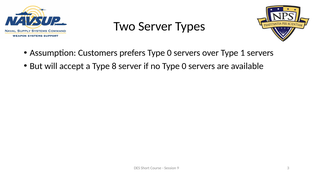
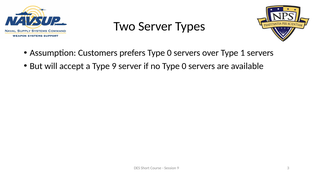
Type 8: 8 -> 9 (114, 66)
